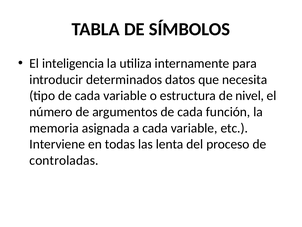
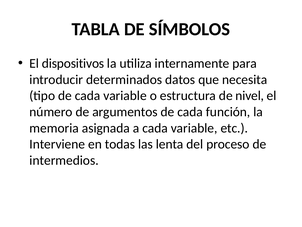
inteligencia: inteligencia -> dispositivos (73, 63)
controladas: controladas -> intermedios (64, 160)
